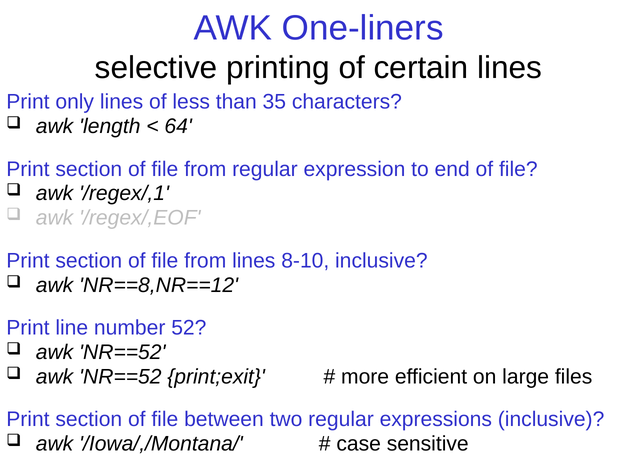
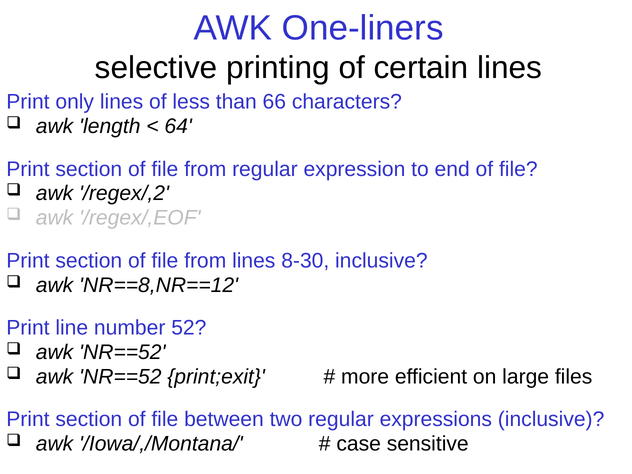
35: 35 -> 66 (274, 102)
/regex/,1: /regex/,1 -> /regex/,2 (124, 194)
8-10: 8-10 -> 8-30 (305, 261)
